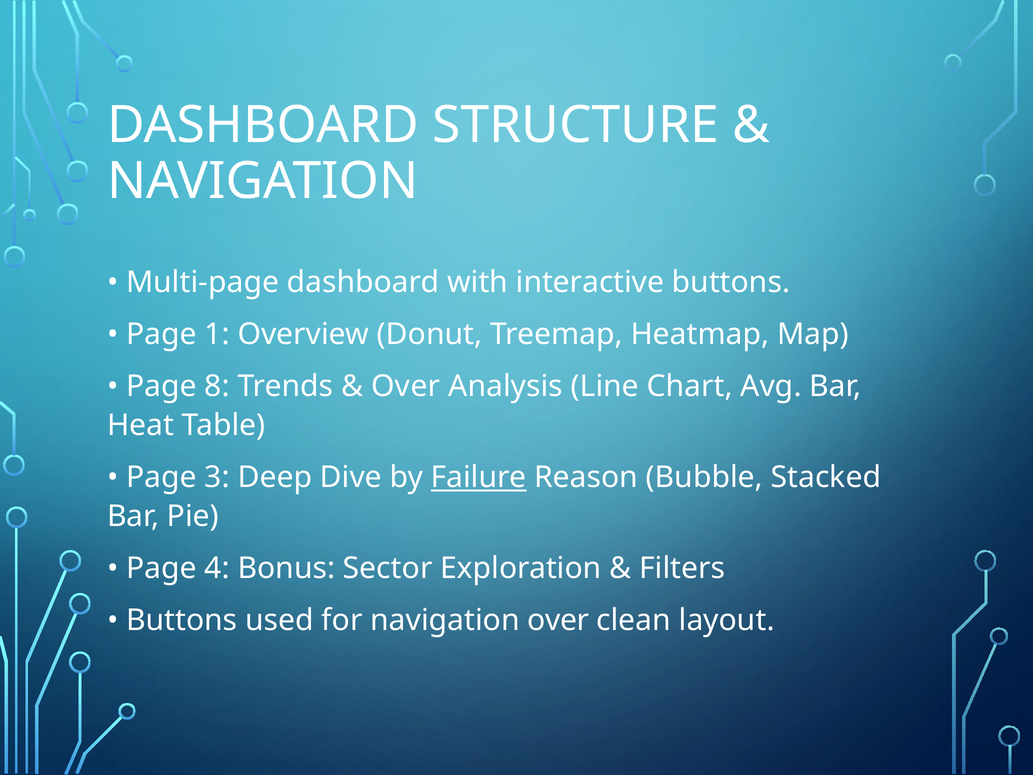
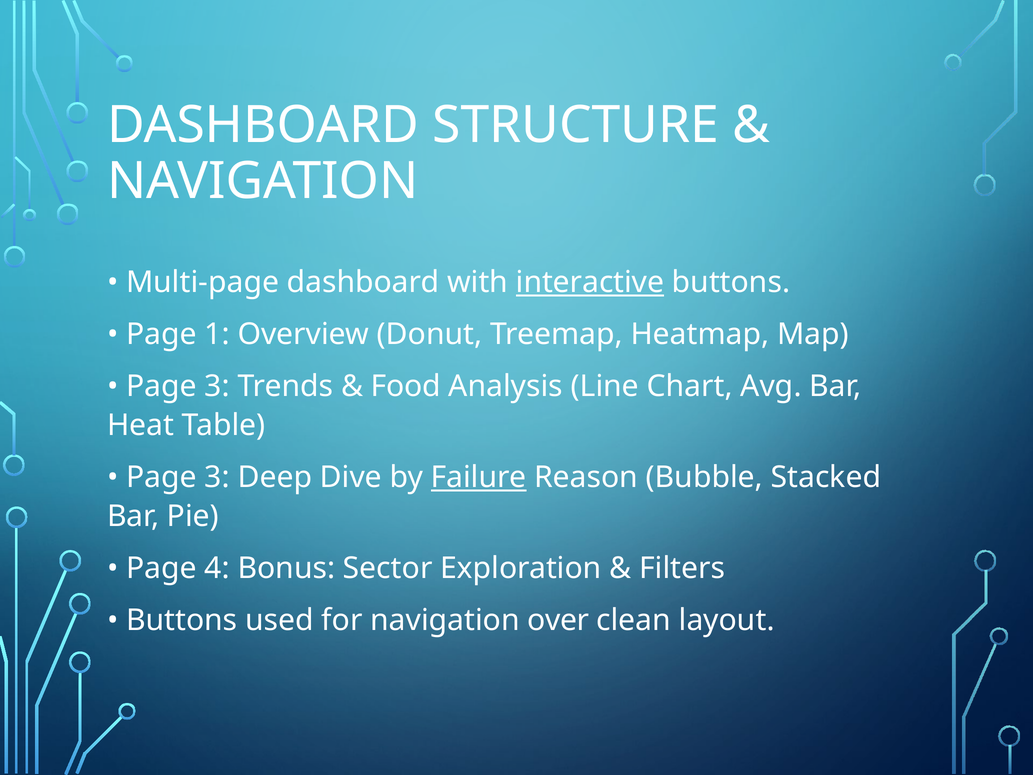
interactive underline: none -> present (590, 282)
8: 8 -> 3 (217, 386)
Over: Over -> Food (406, 386)
